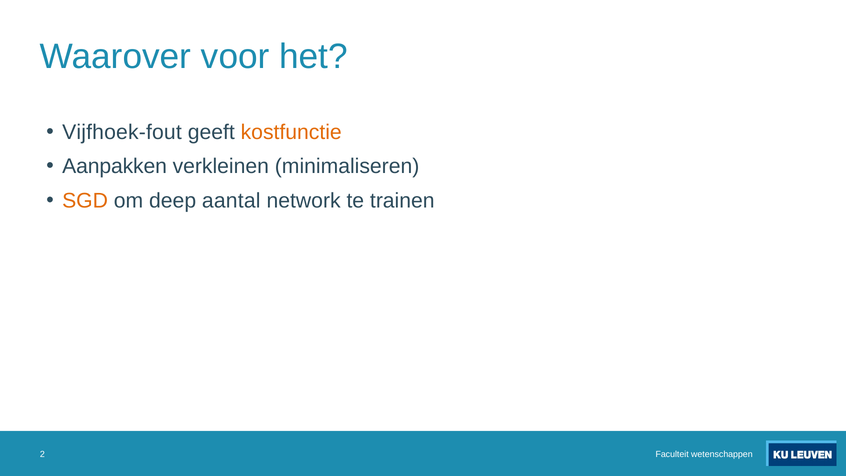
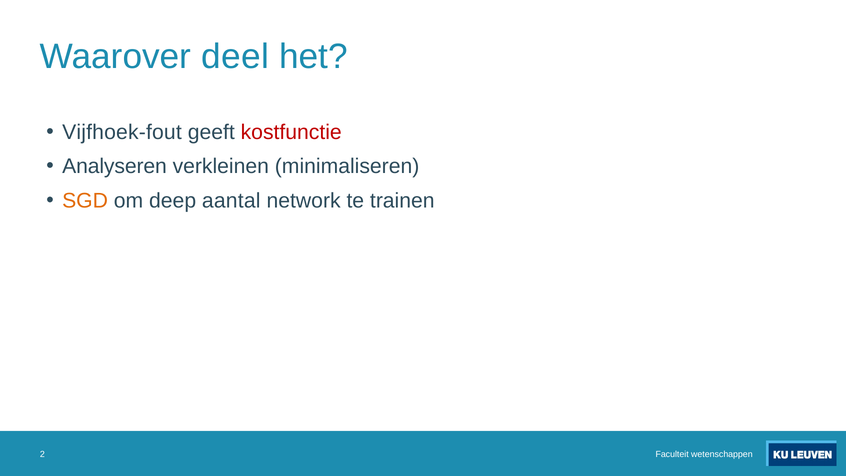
voor: voor -> deel (235, 57)
kostfunctie colour: orange -> red (291, 132)
Aanpakken: Aanpakken -> Analyseren (115, 166)
